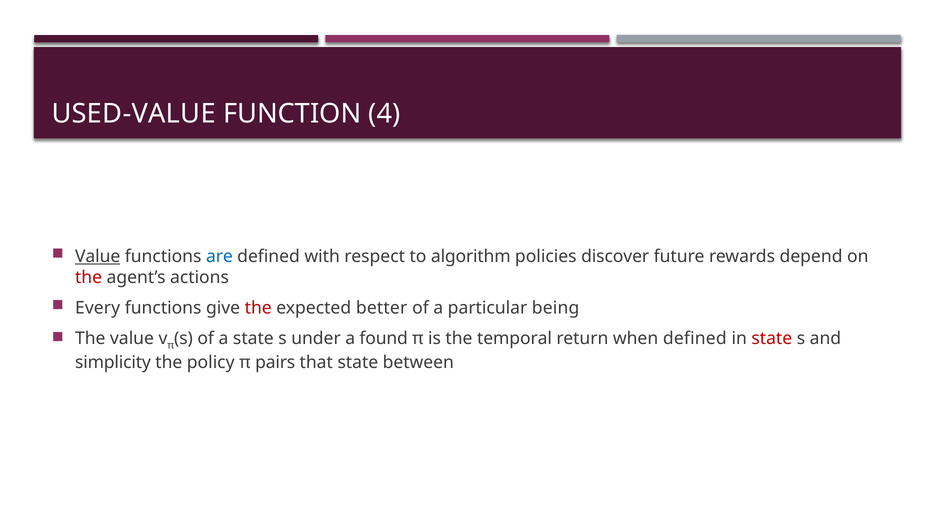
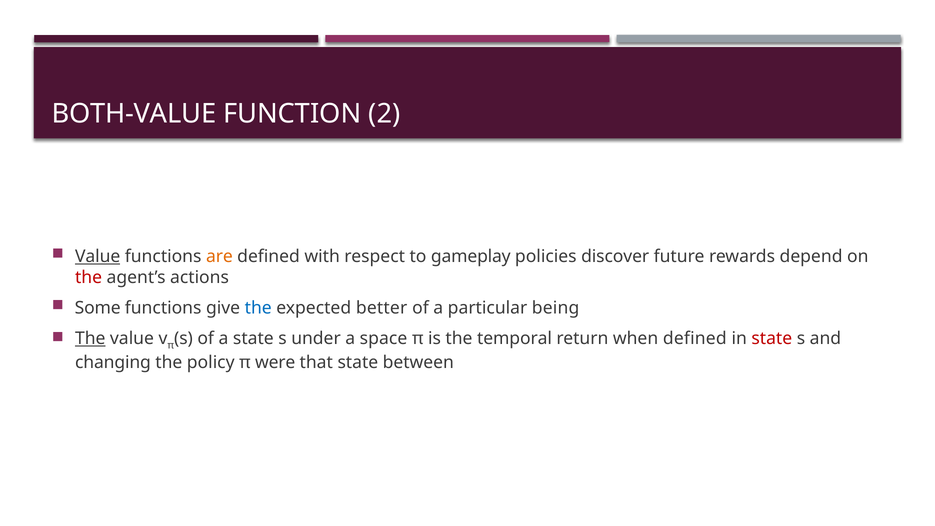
USED-VALUE: USED-VALUE -> BOTH-VALUE (134, 114)
4: 4 -> 2 (384, 114)
are colour: blue -> orange (219, 257)
algorithm: algorithm -> gameplay (471, 257)
Every: Every -> Some (98, 308)
the colour: red -> blue (258, 308)
The underline: none -> present (90, 338)
found: found -> space (384, 338)
simplicity: simplicity -> changing (113, 362)
pairs: pairs -> were (275, 362)
